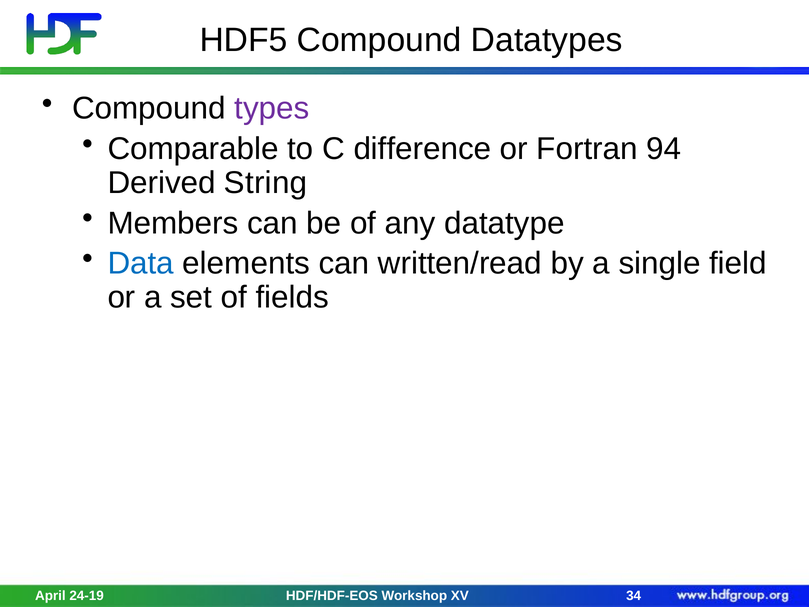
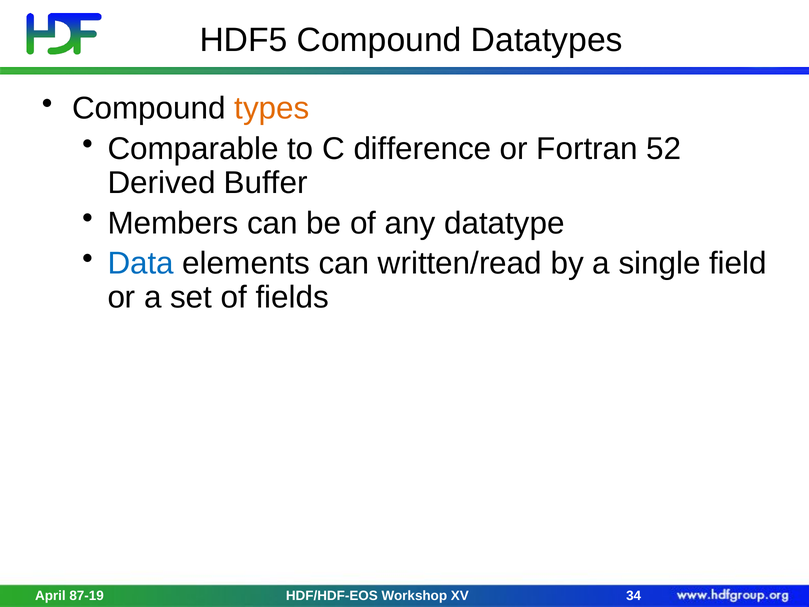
types colour: purple -> orange (272, 109)
94: 94 -> 52 (664, 149)
String: String -> Buffer (266, 183)
24-19: 24-19 -> 87-19 (87, 596)
